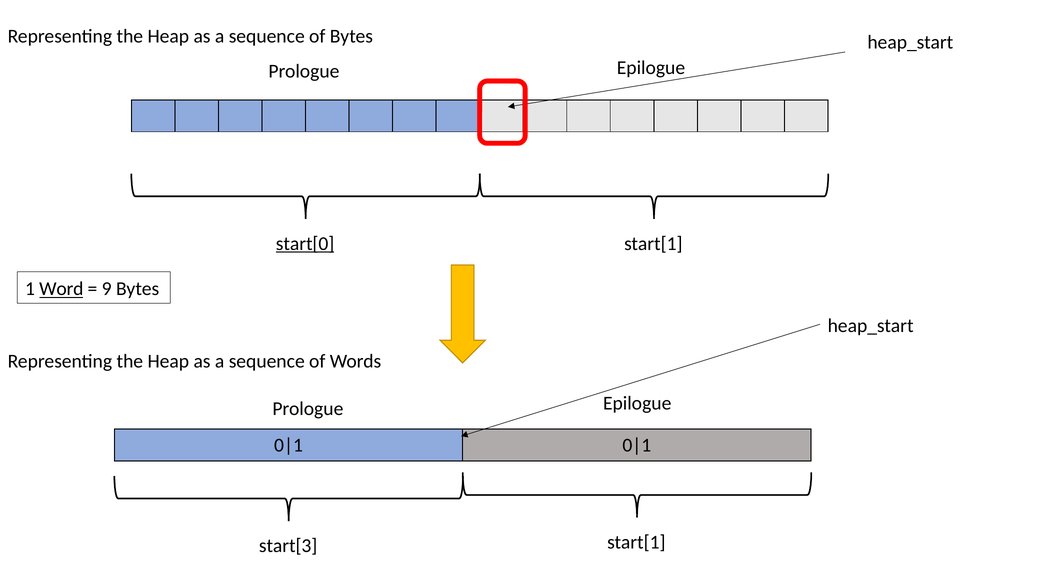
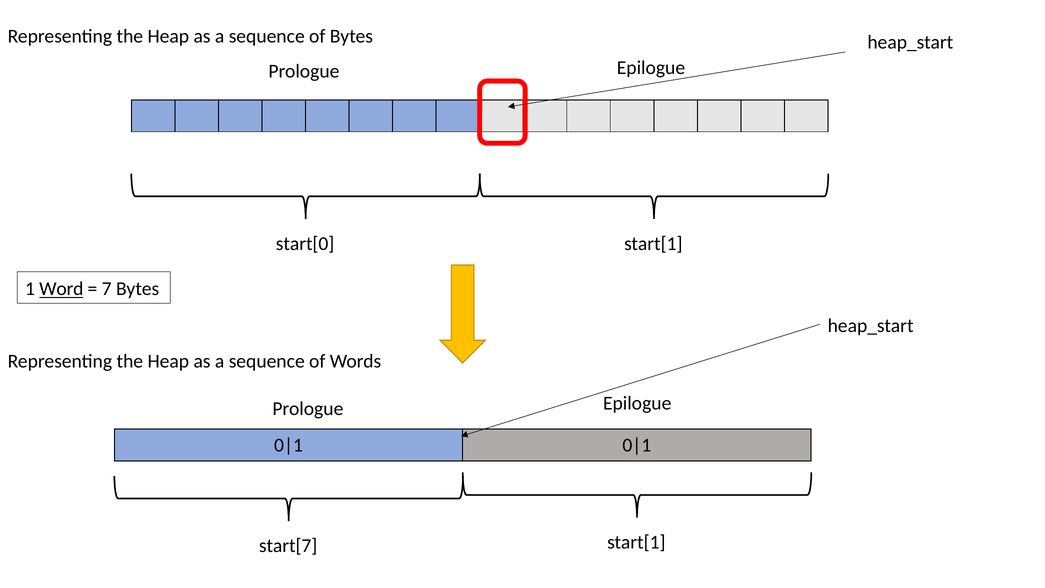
start[0 underline: present -> none (305, 244)
9: 9 -> 7 (107, 289)
start[3: start[3 -> start[7 (288, 546)
